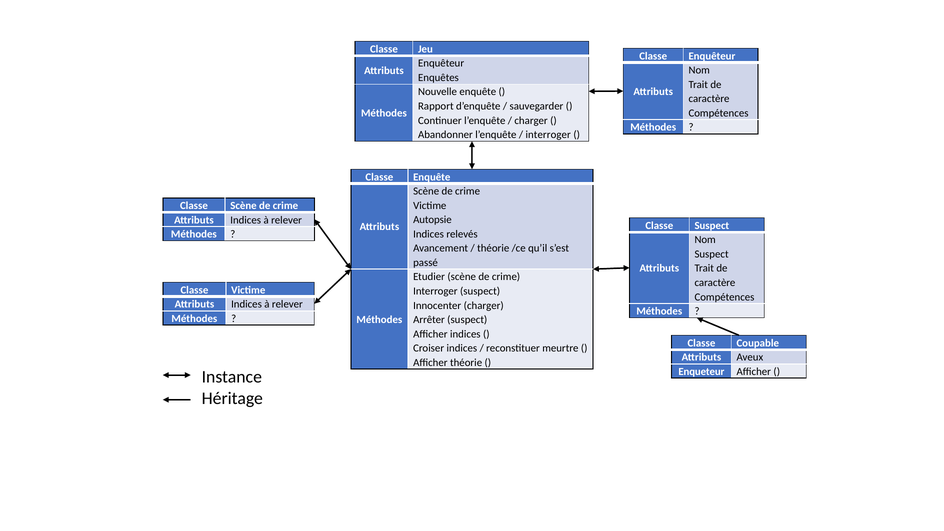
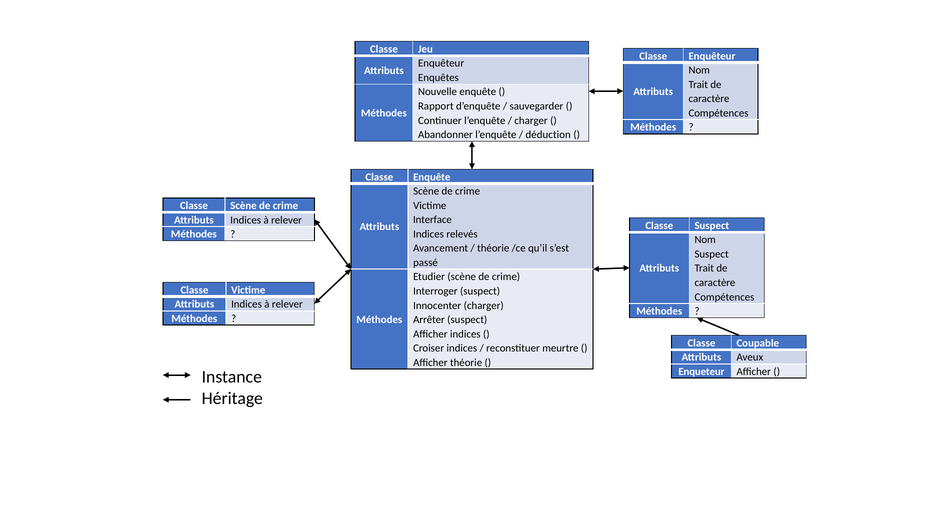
interroger: interroger -> déduction (548, 135)
Autopsie: Autopsie -> Interface (432, 220)
